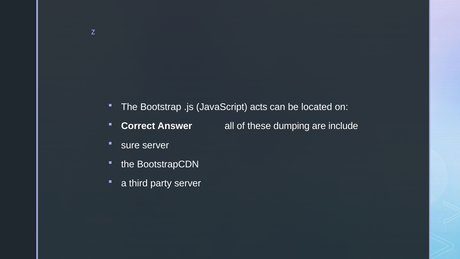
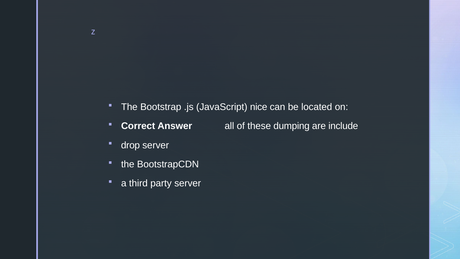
acts: acts -> nice (259, 107)
sure: sure -> drop (130, 145)
